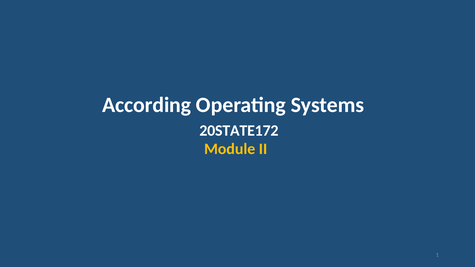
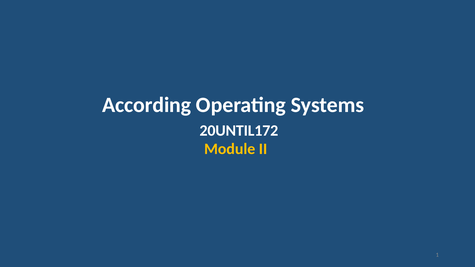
20STATE172: 20STATE172 -> 20UNTIL172 (239, 131)
